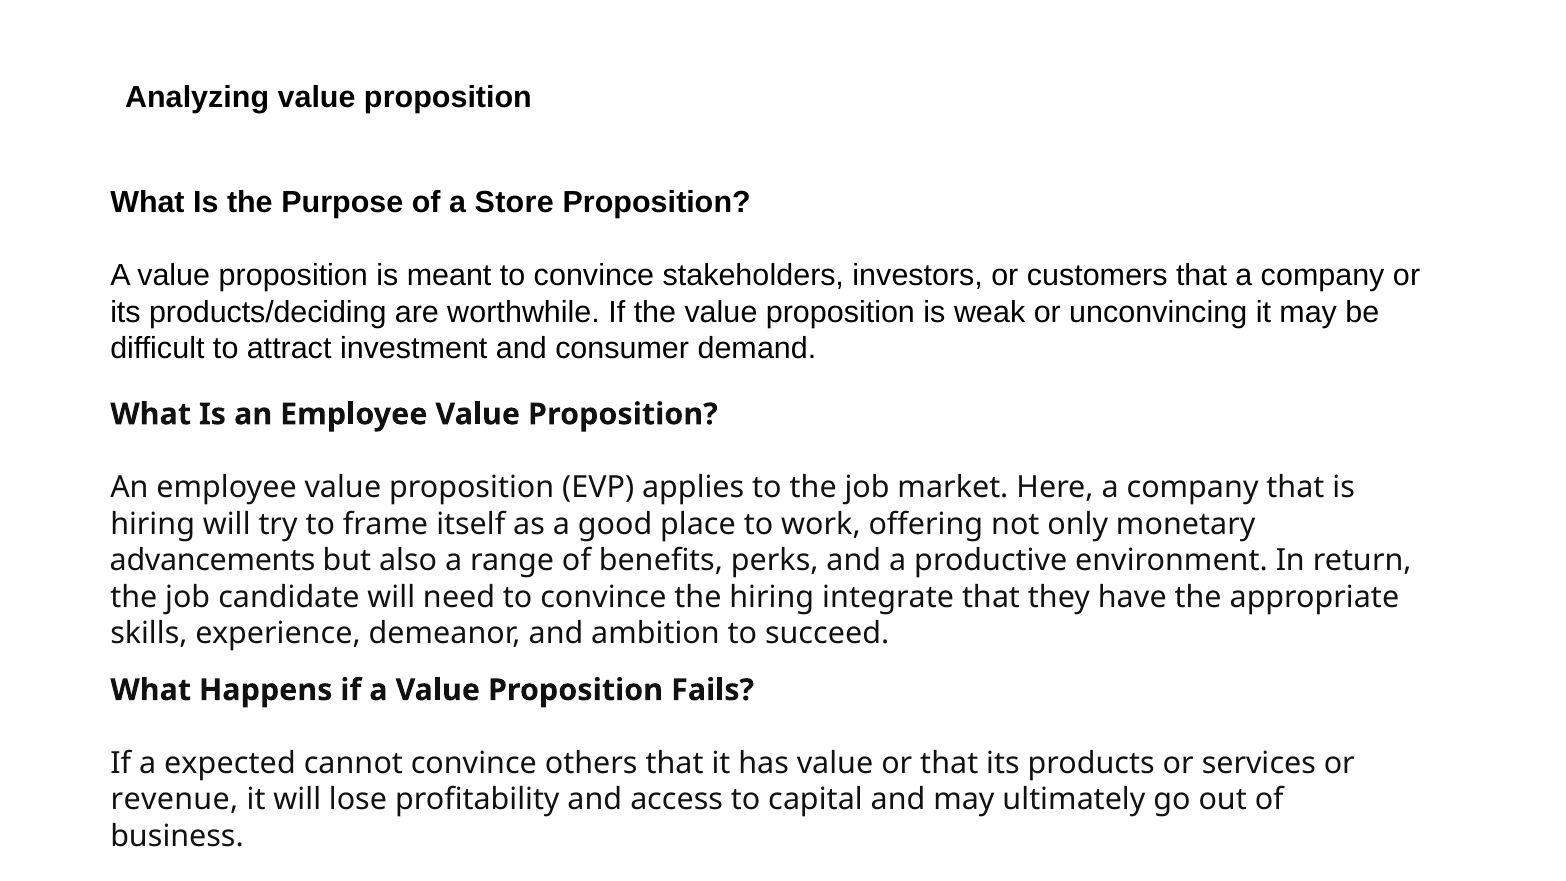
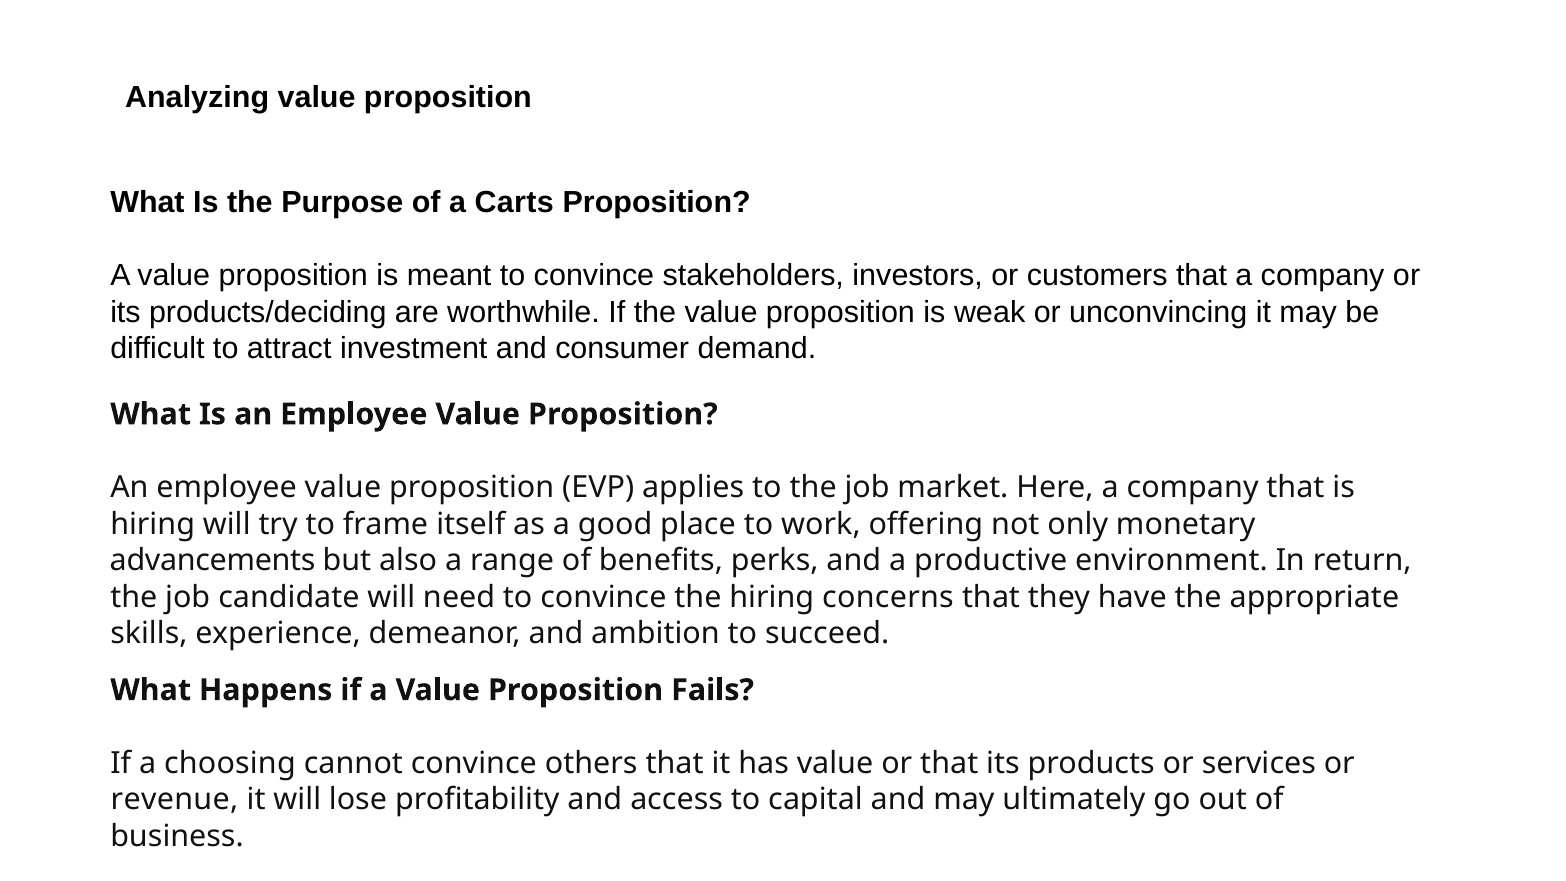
Store: Store -> Carts (514, 202)
integrate: integrate -> concerns (888, 597)
expected: expected -> choosing (230, 763)
